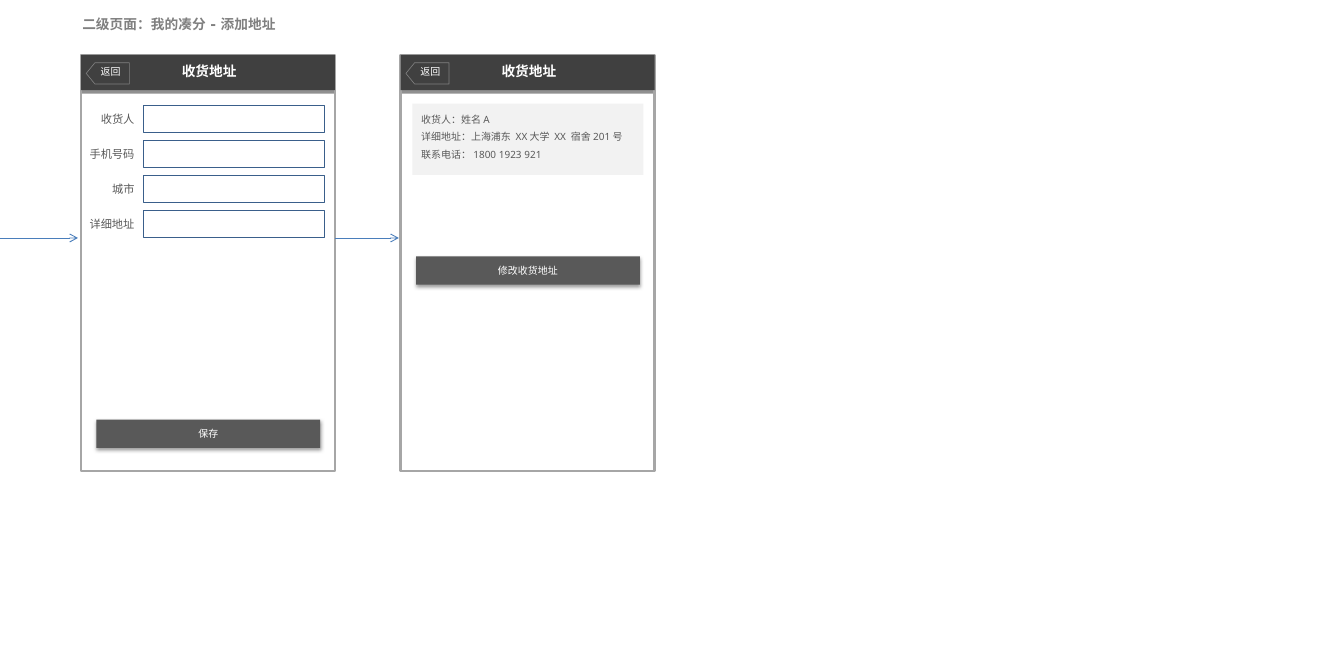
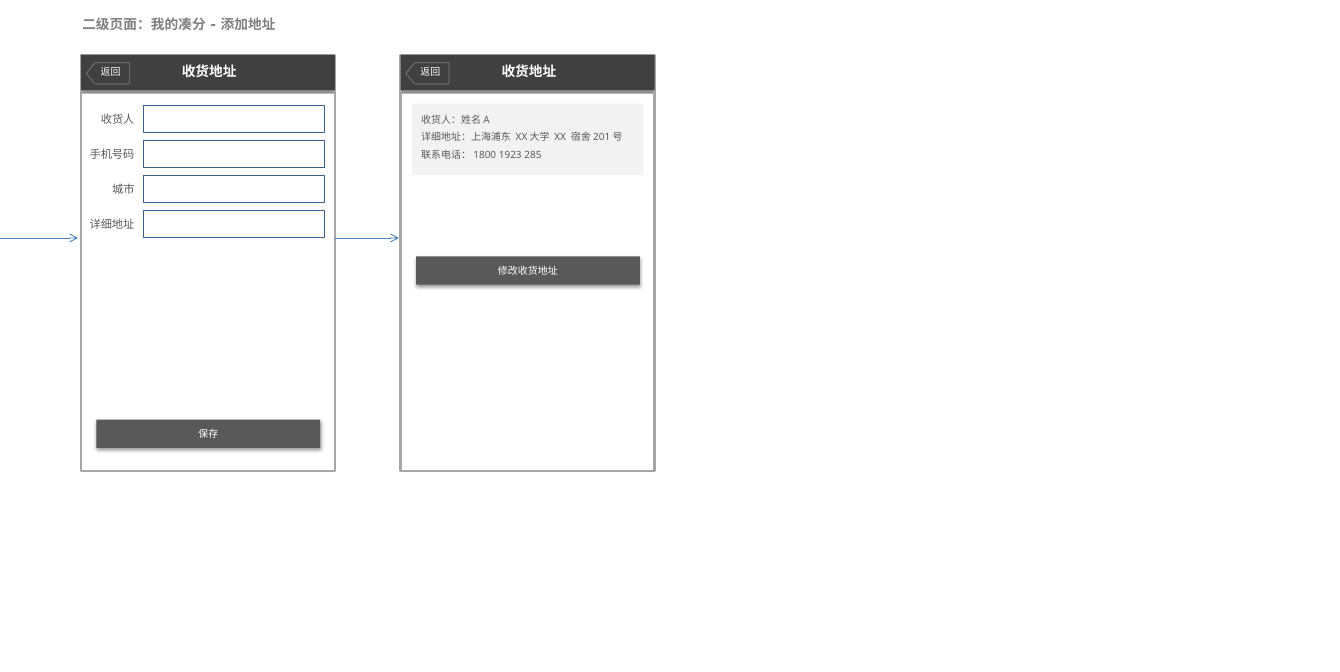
921: 921 -> 285 (533, 155)
